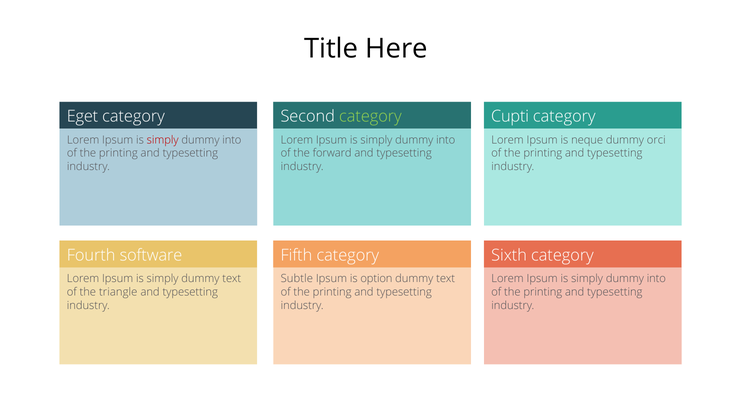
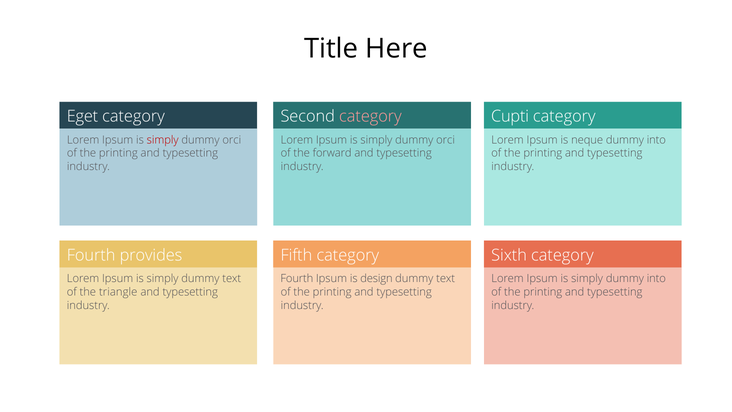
category colour: light green -> pink (370, 116)
into: into -> orci (232, 140)
into: into -> orci (446, 140)
orci: orci -> into (656, 140)
software: software -> provides (151, 255)
Subtle: Subtle -> Fourth (297, 278)
option: option -> design (376, 278)
